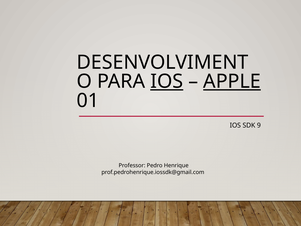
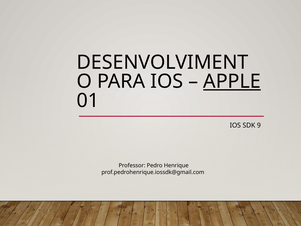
IOS underline: present -> none (167, 81)
